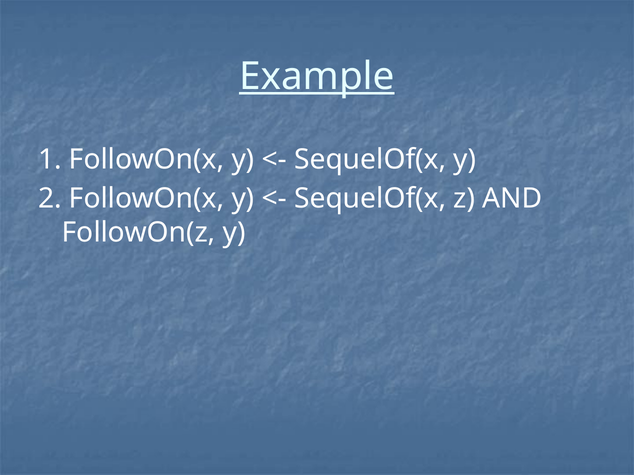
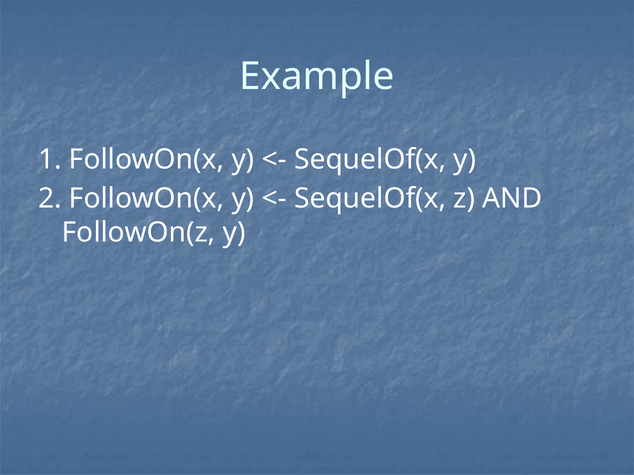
Example underline: present -> none (317, 77)
